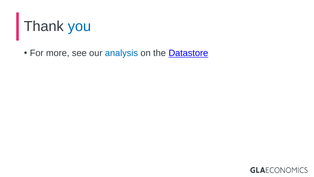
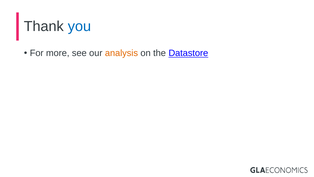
analysis colour: blue -> orange (121, 53)
